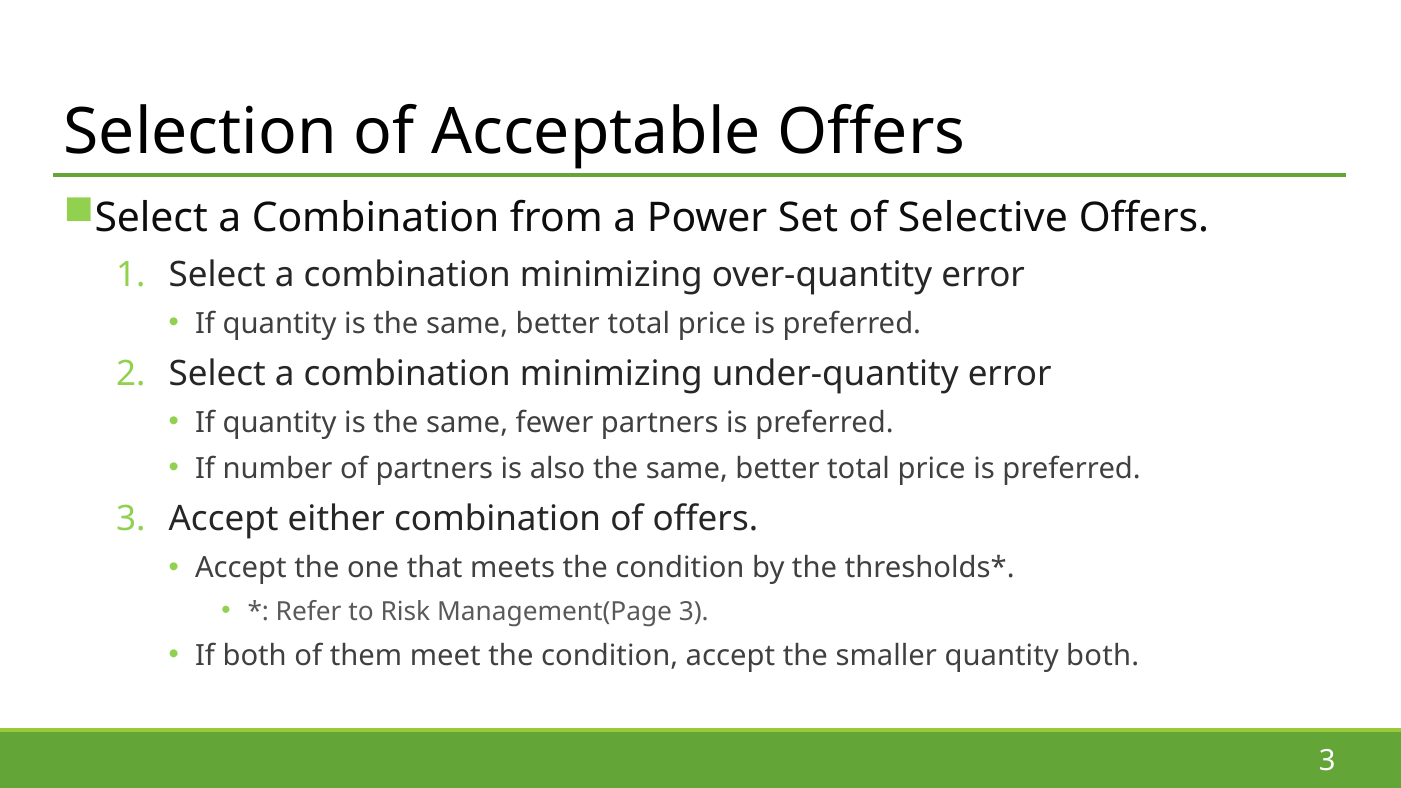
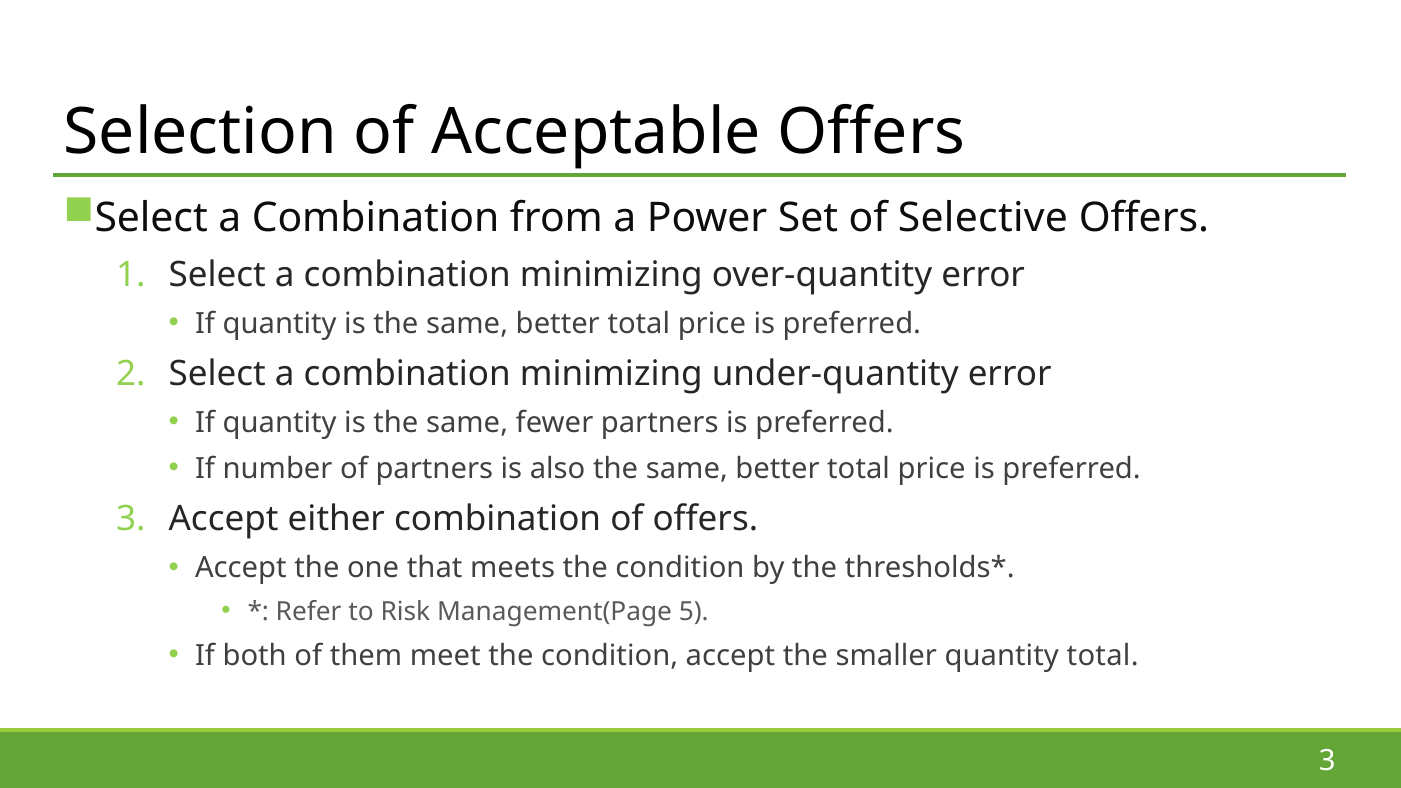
Management(Page 3: 3 -> 5 (694, 612)
quantity both: both -> total (1103, 656)
